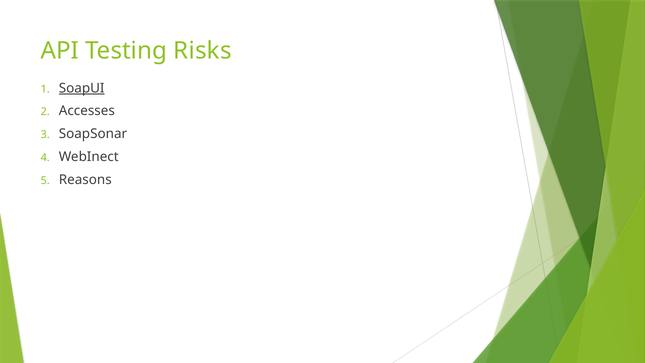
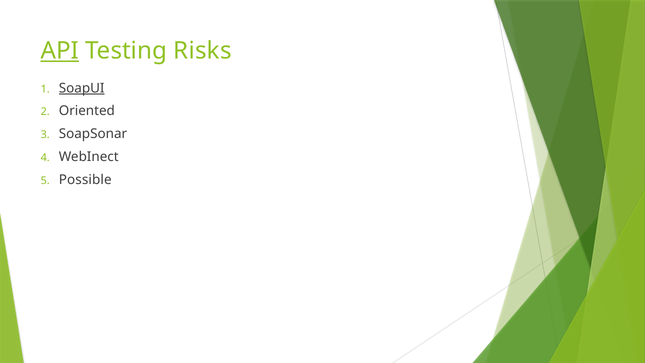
API underline: none -> present (60, 51)
Accesses: Accesses -> Oriented (87, 111)
Reasons: Reasons -> Possible (85, 180)
